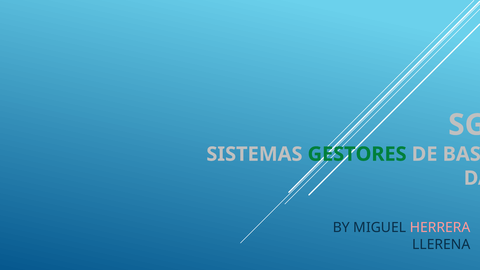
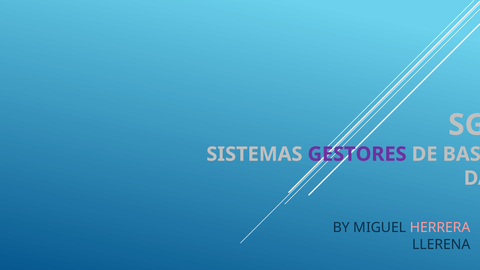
GESTORES colour: green -> purple (357, 154)
